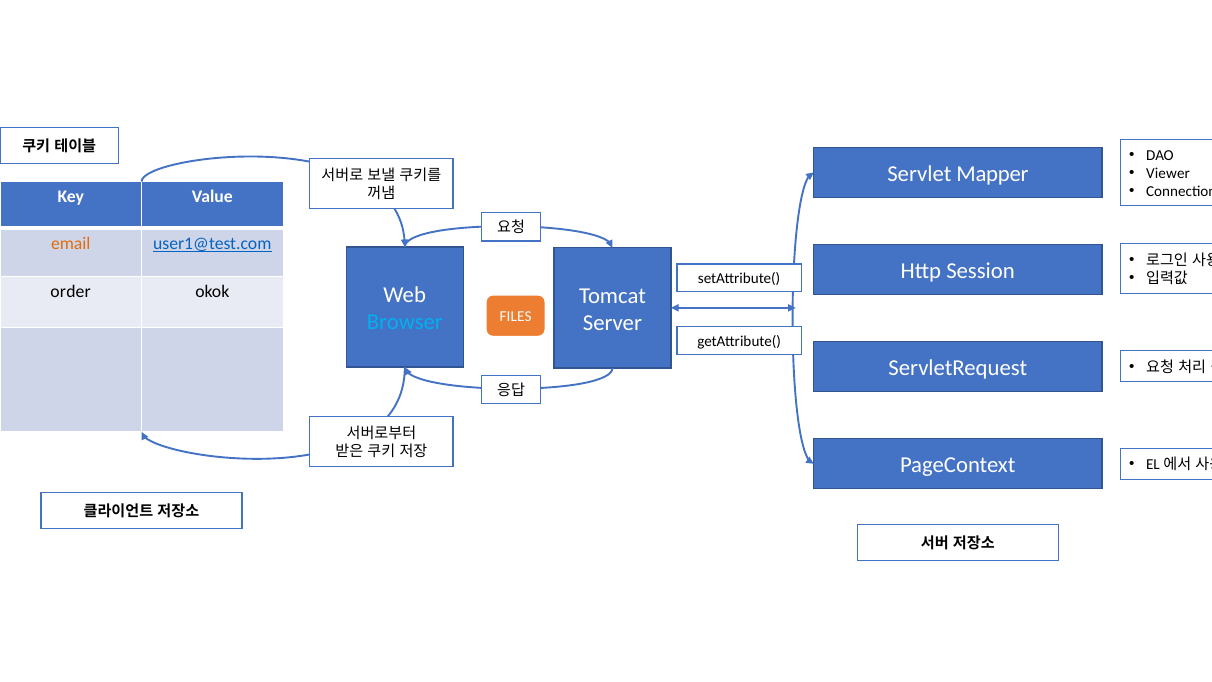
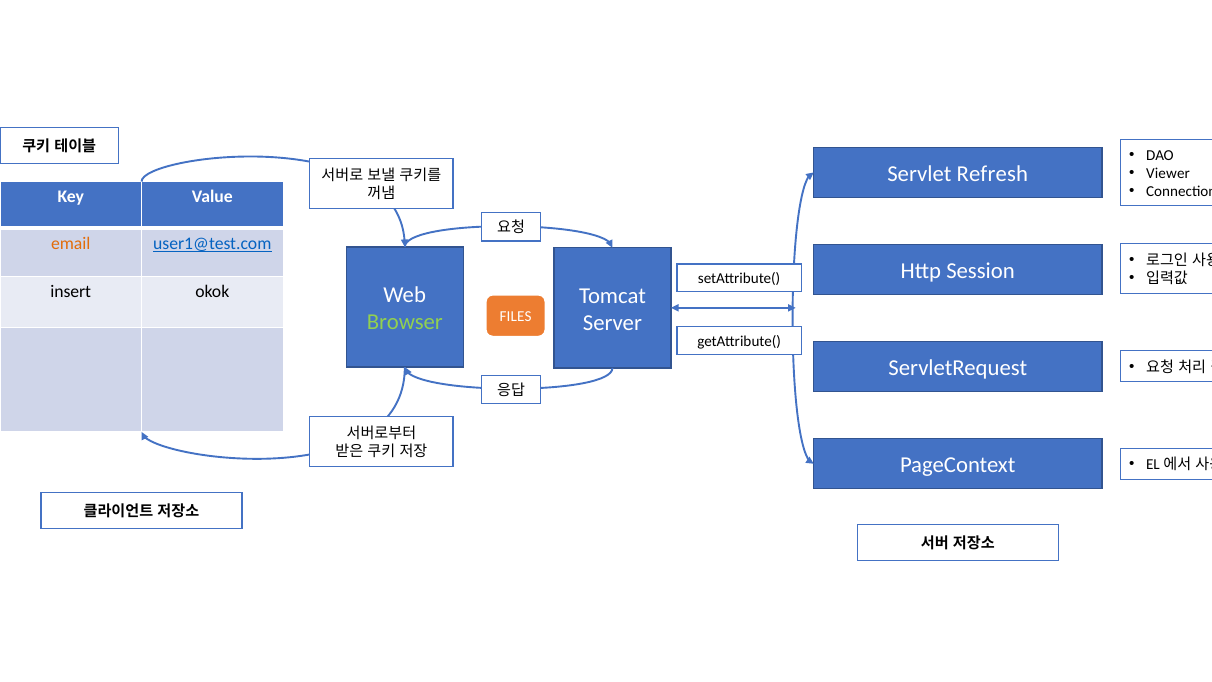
Mapper: Mapper -> Refresh (992, 174)
order: order -> insert (71, 292)
Browser colour: light blue -> light green (405, 322)
